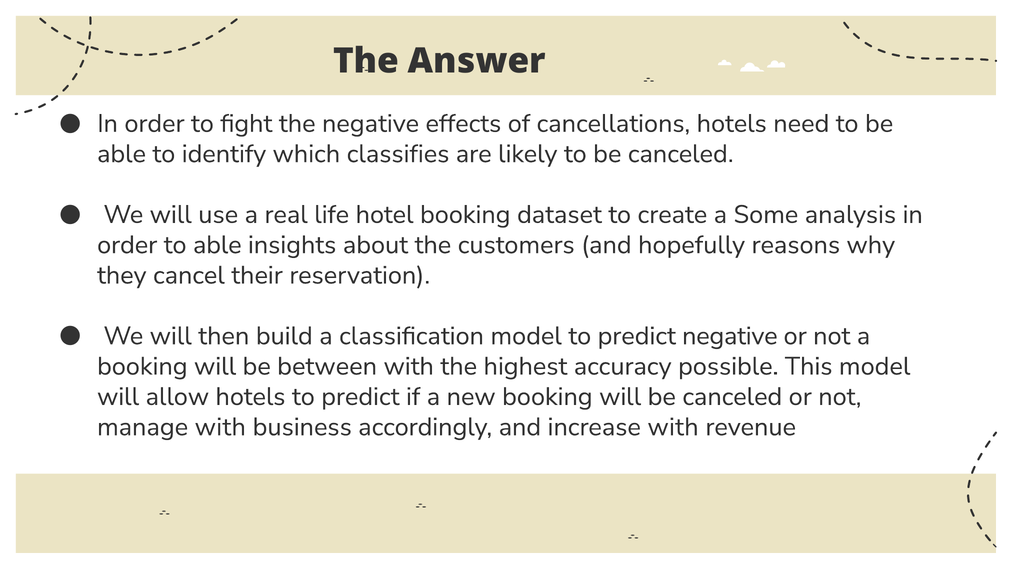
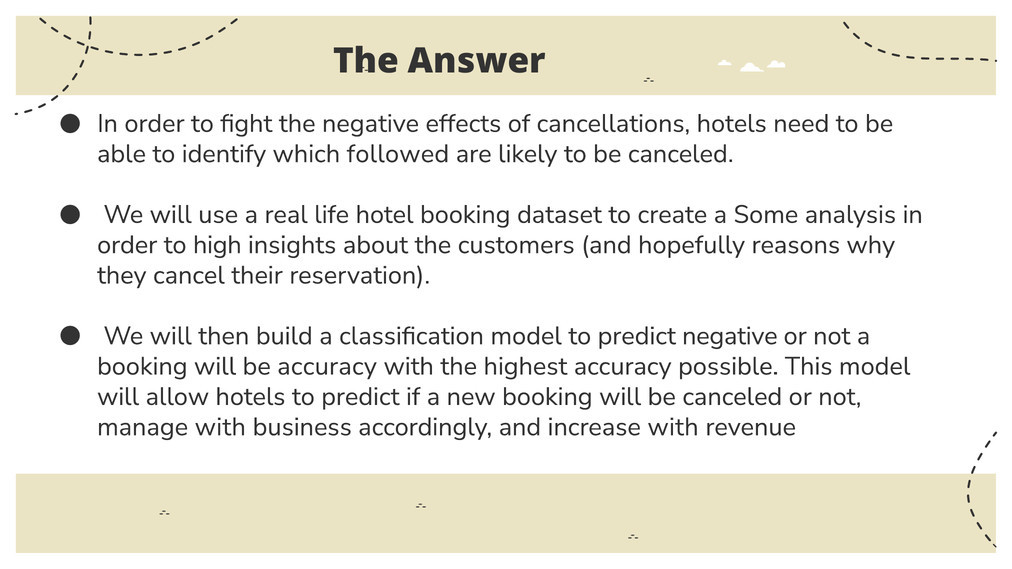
classifies: classifies -> followed (398, 154)
to able: able -> high (217, 245)
be between: between -> accuracy (327, 366)
